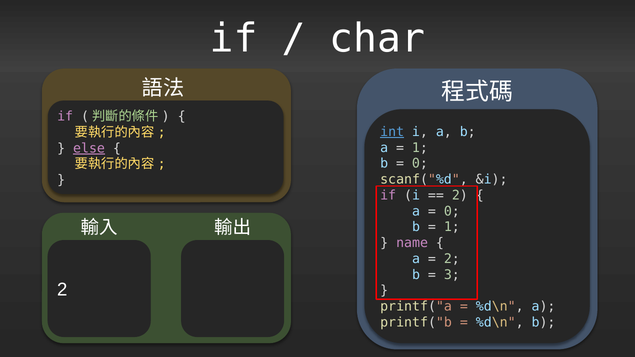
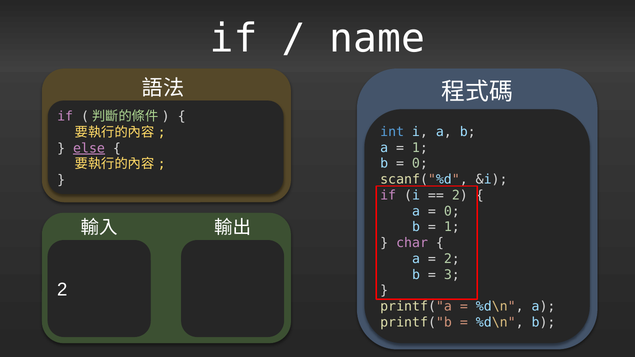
char: char -> name (377, 39)
int underline: present -> none (392, 132)
name: name -> char (412, 243)
